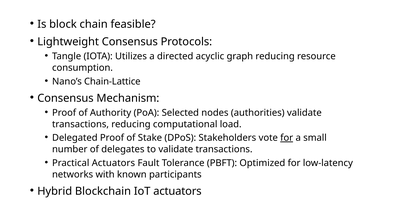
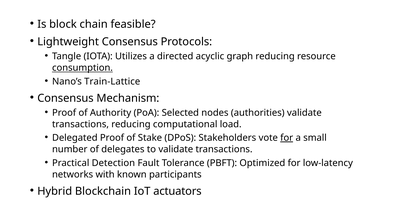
consumption underline: none -> present (82, 68)
Chain-Lattice: Chain-Lattice -> Train-Lattice (112, 81)
Practical Actuators: Actuators -> Detection (113, 163)
